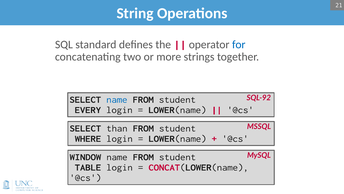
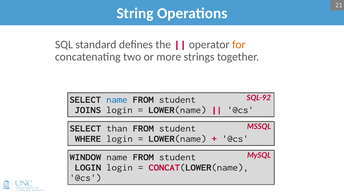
for colour: blue -> orange (239, 44)
EVERY: EVERY -> JOINS (88, 110)
TABLE: TABLE -> LOGIN (88, 167)
